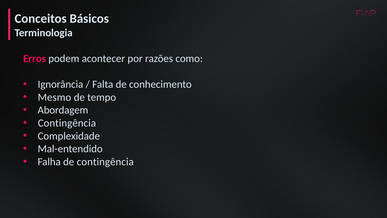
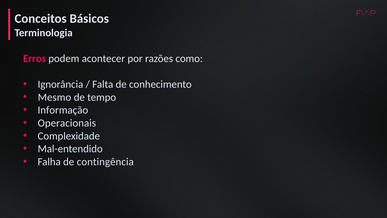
Abordagem: Abordagem -> Informação (63, 110)
Contingência: Contingência -> Operacionais (67, 123)
